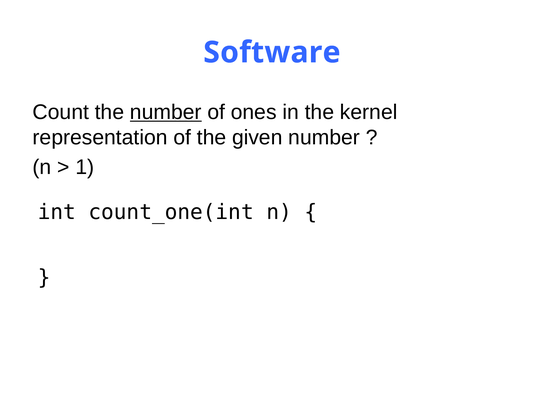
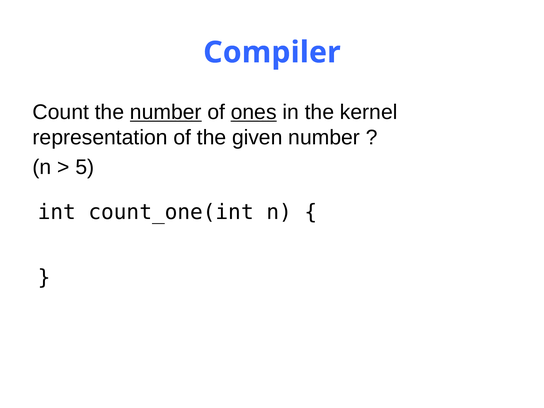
Software: Software -> Compiler (272, 52)
ones underline: none -> present (254, 112)
1: 1 -> 5 (85, 167)
